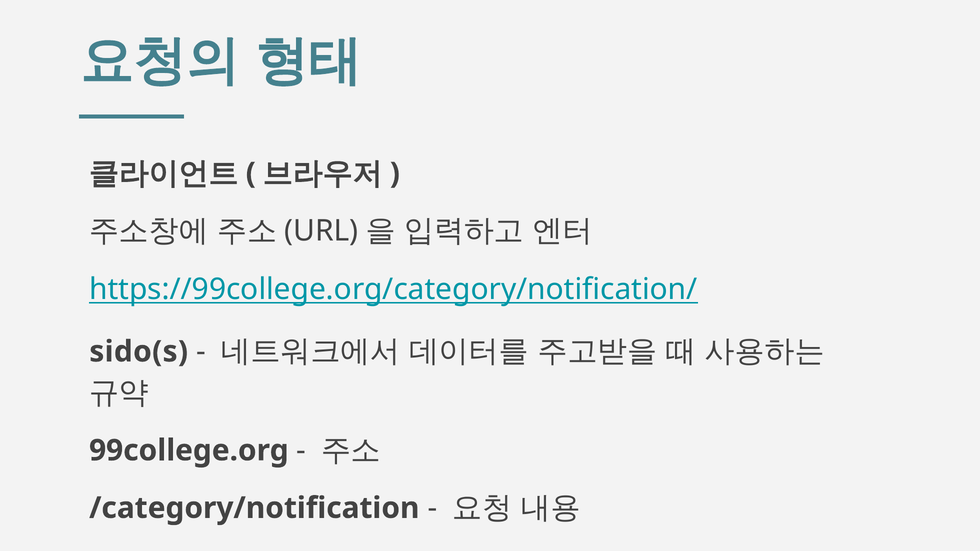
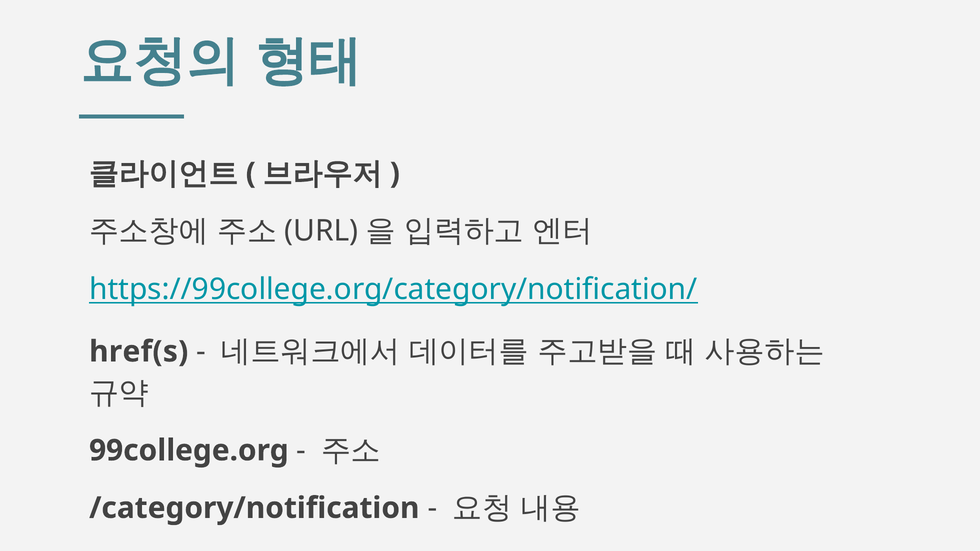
sido(s: sido(s -> href(s (139, 352)
